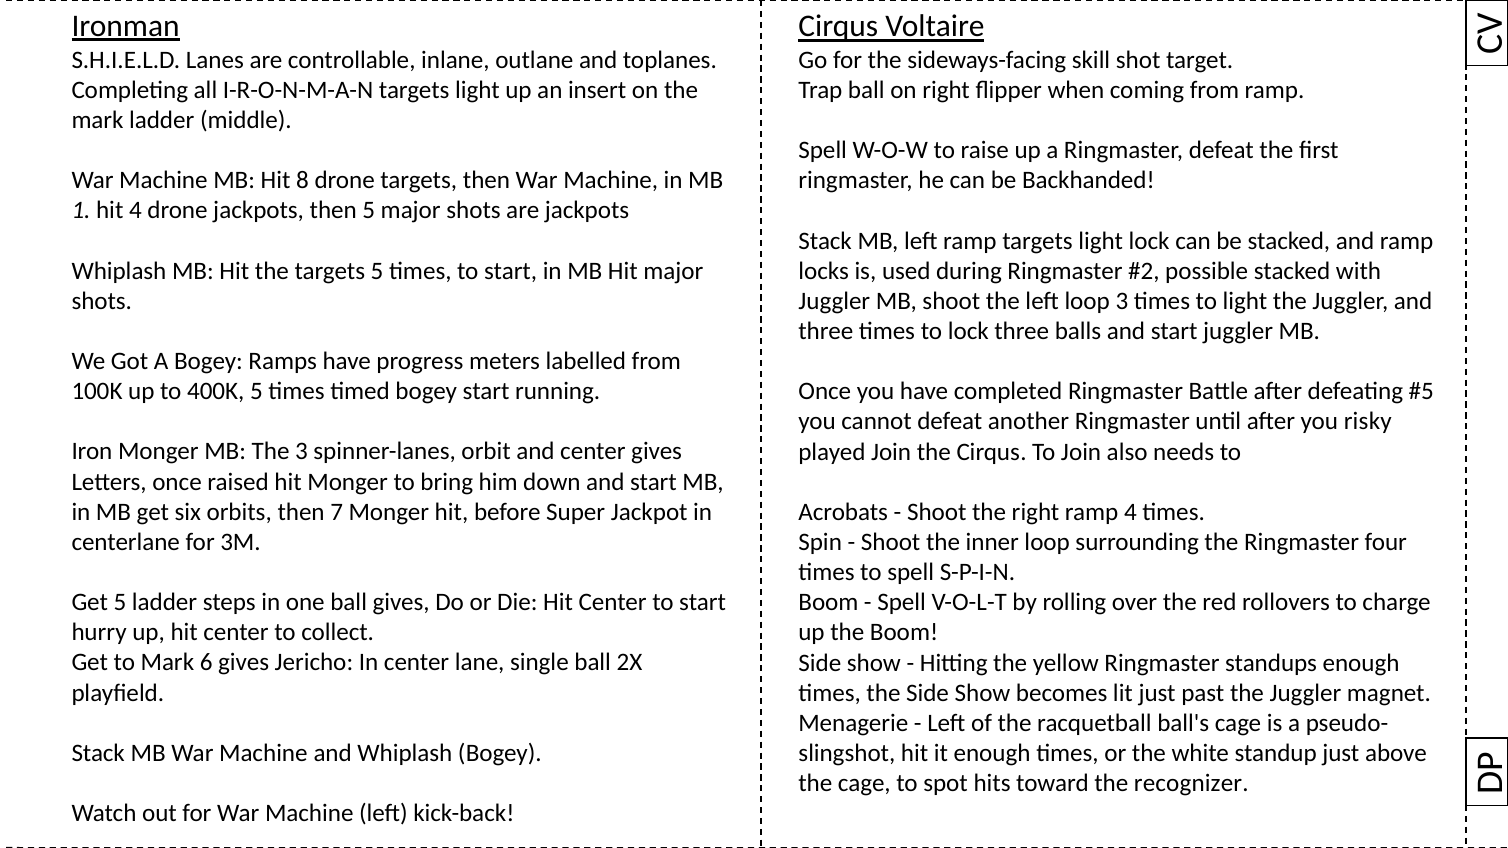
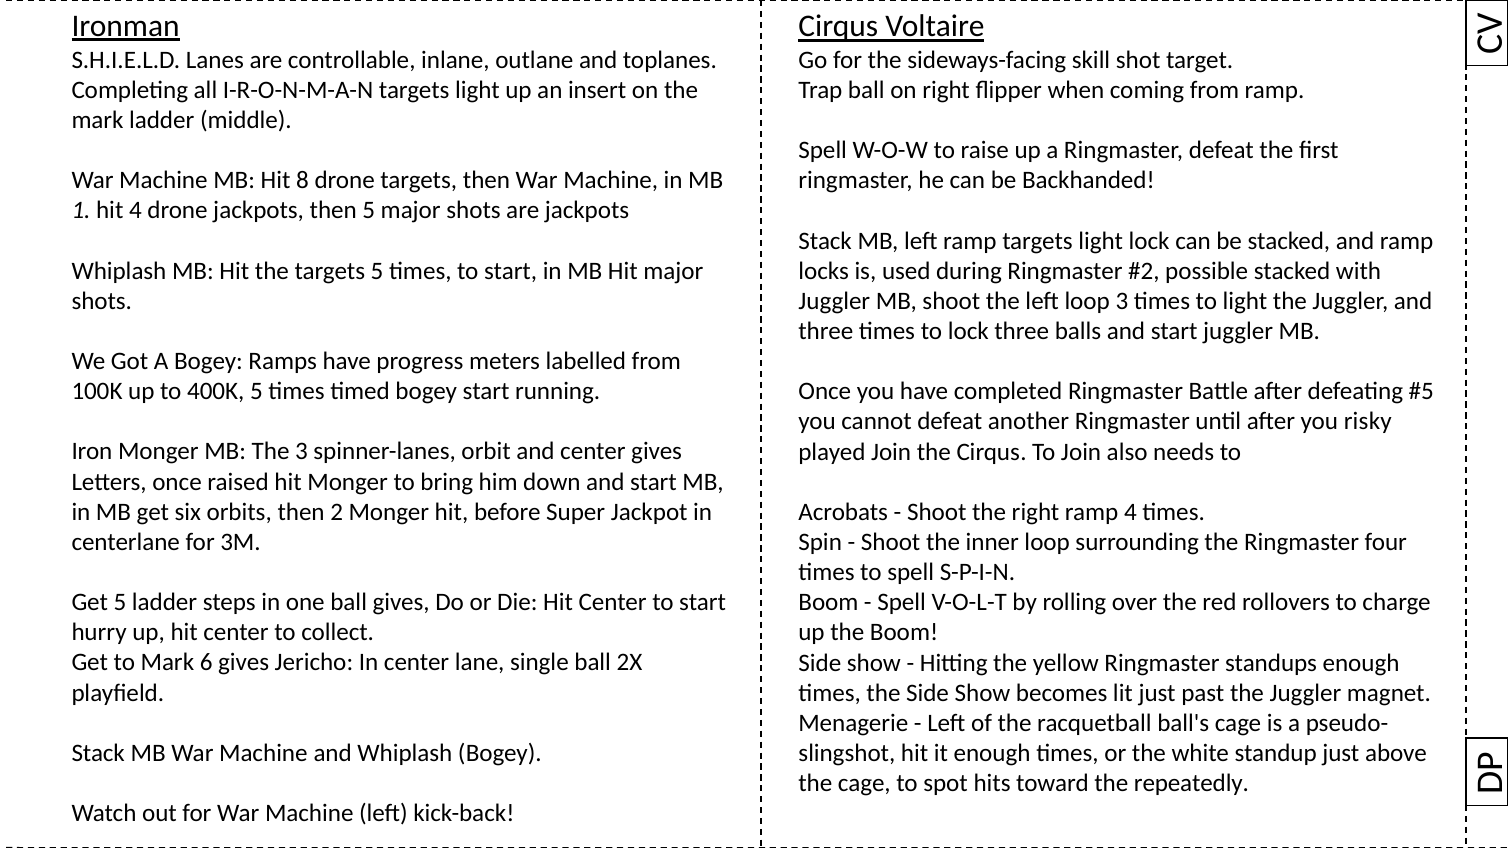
7: 7 -> 2 (337, 512)
recognizer: recognizer -> repeatedly (1191, 784)
